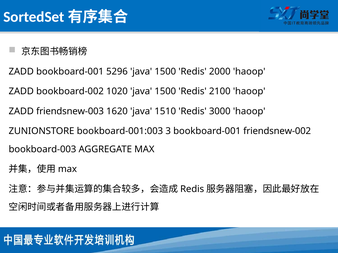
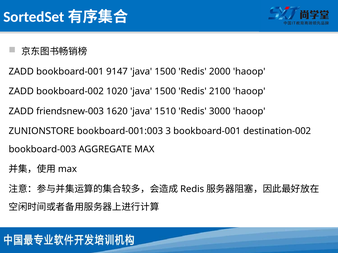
5296: 5296 -> 9147 (117, 72)
friendsnew-002: friendsnew-002 -> destination-002 (277, 131)
